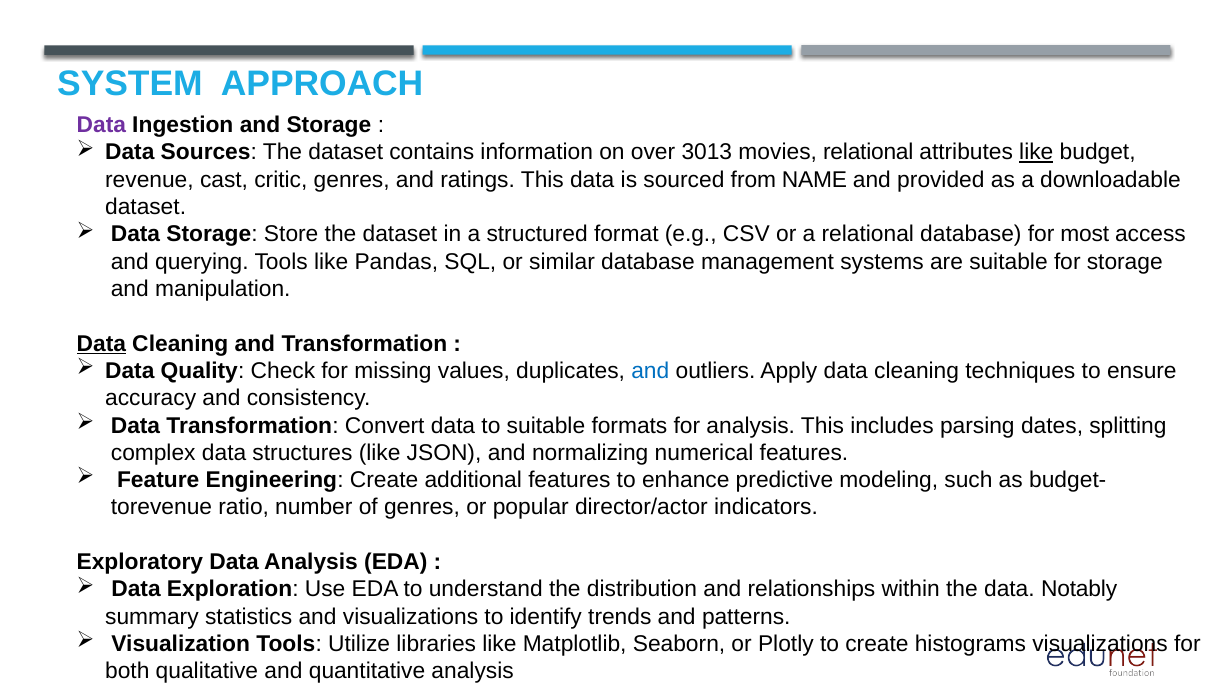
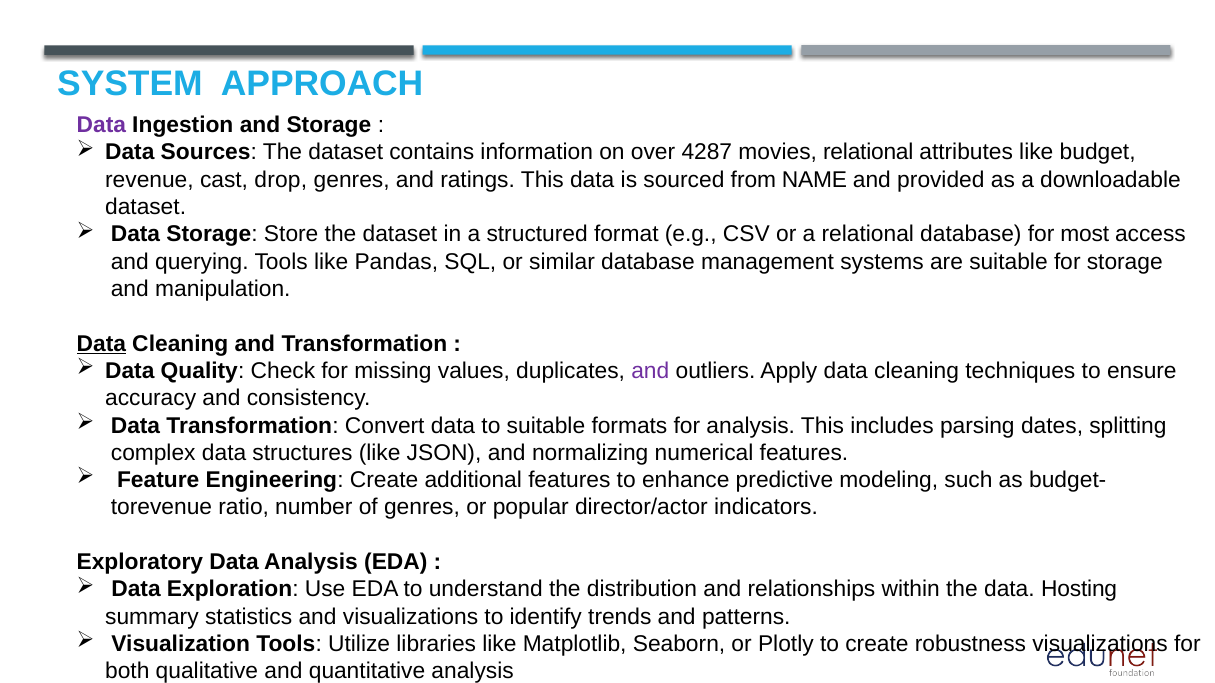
3013: 3013 -> 4287 (707, 152)
like underline: present -> none (1036, 152)
critic: critic -> drop (281, 180)
and colour: blue -> purple (650, 371)
Notably: Notably -> Hosting (1079, 590)
histograms: histograms -> robustness (970, 644)
